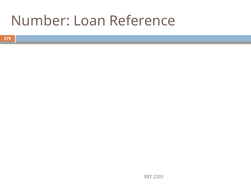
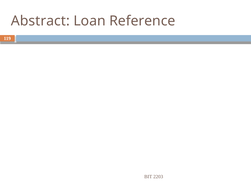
Number: Number -> Abstract (40, 21)
